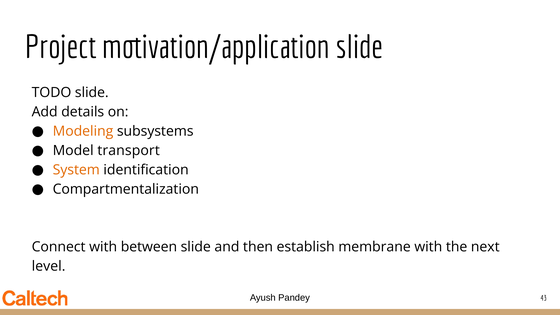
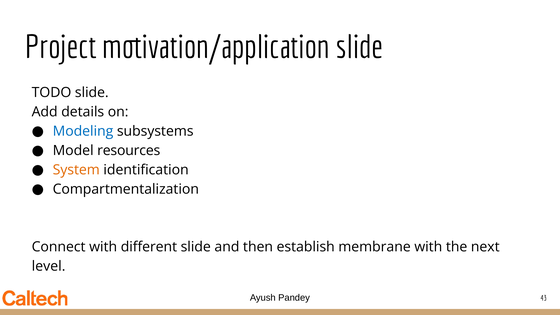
Modeling colour: orange -> blue (83, 131)
transport: transport -> resources (129, 150)
between: between -> different (149, 247)
